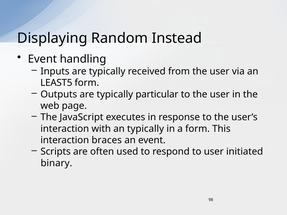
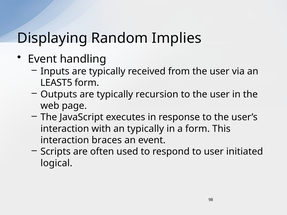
Instead: Instead -> Implies (177, 38)
particular: particular -> recursion (157, 94)
binary: binary -> logical (56, 163)
